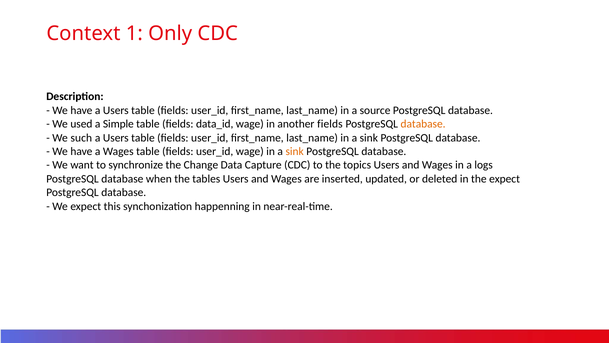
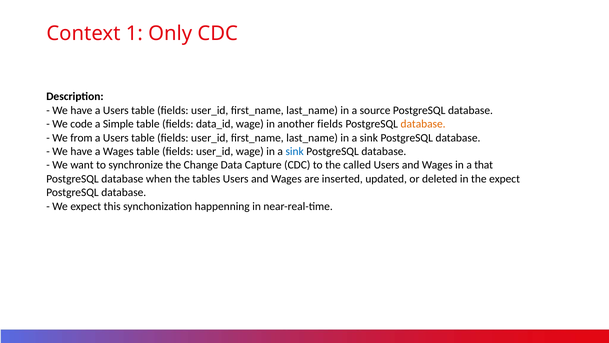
used: used -> code (81, 124)
such: such -> from (81, 138)
sink colour: orange -> blue (295, 151)
topics: topics -> called (357, 165)
logs: logs -> that (484, 165)
